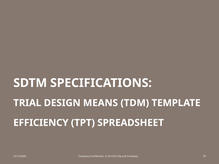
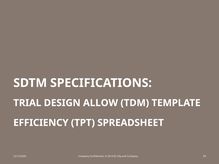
MEANS: MEANS -> ALLOW (101, 103)
